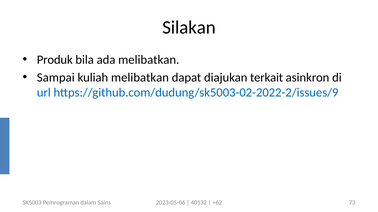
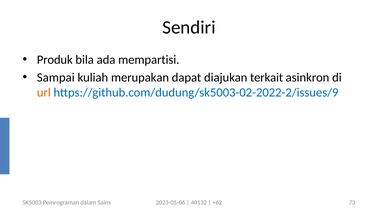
Silakan: Silakan -> Sendiri (189, 28)
ada melibatkan: melibatkan -> mempartisi (149, 60)
kuliah melibatkan: melibatkan -> merupakan (140, 78)
url colour: blue -> orange (44, 93)
